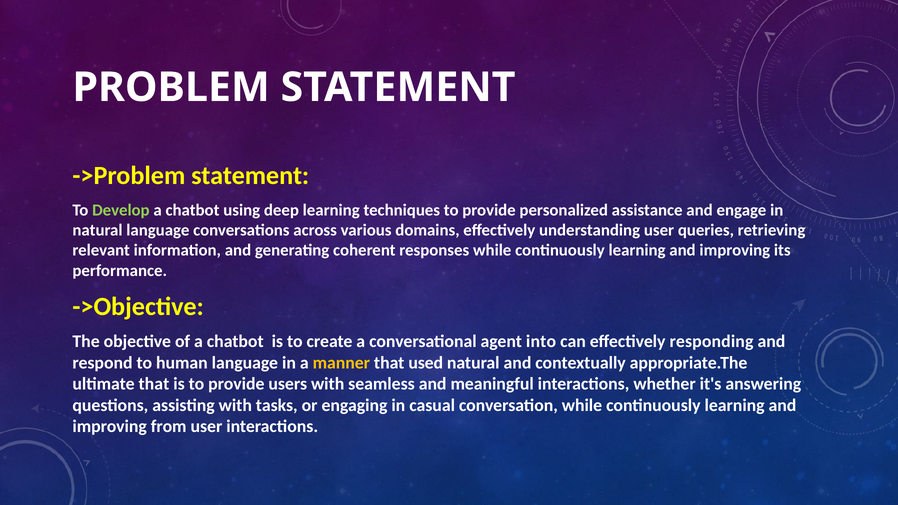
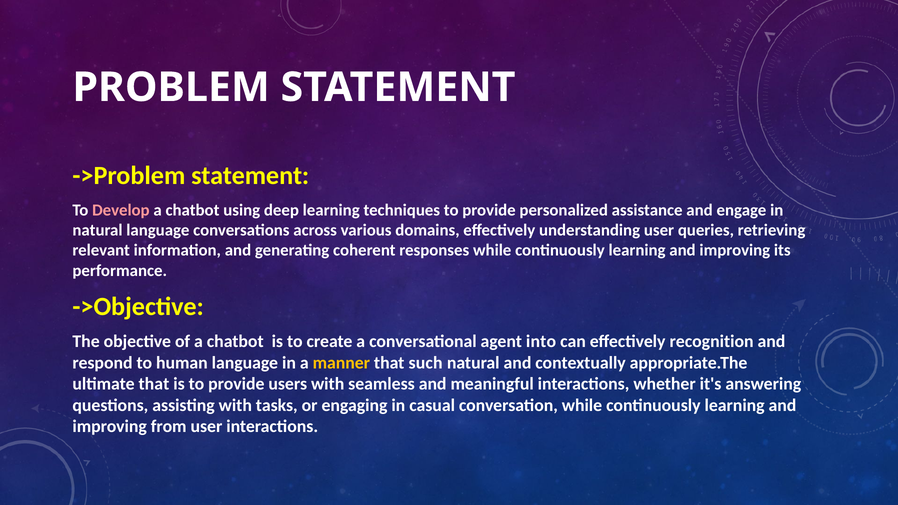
Develop colour: light green -> pink (121, 210)
responding: responding -> recognition (712, 342)
used: used -> such (426, 363)
